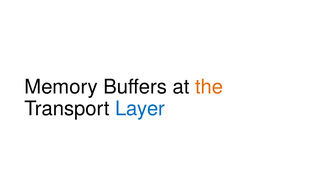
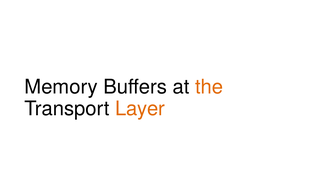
Layer colour: blue -> orange (140, 109)
